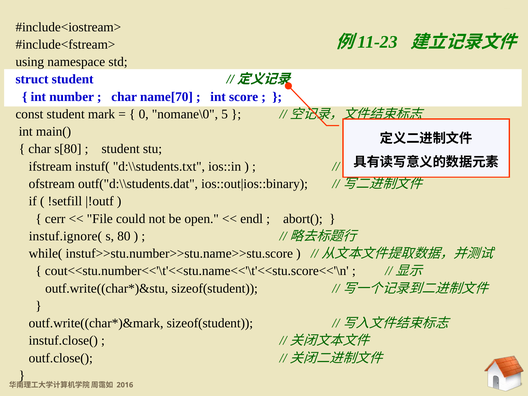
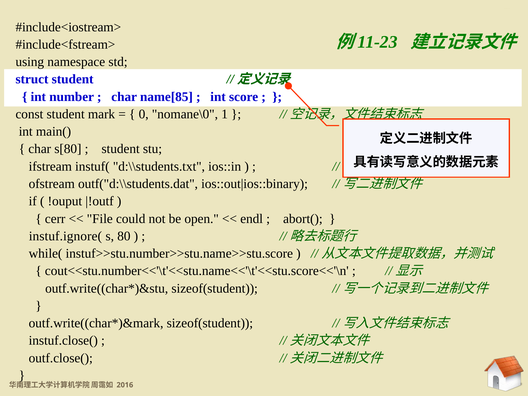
name[70: name[70 -> name[85 (166, 97)
nomane\0 5: 5 -> 1 (225, 114)
!setfill: !setfill -> !ouput (65, 201)
